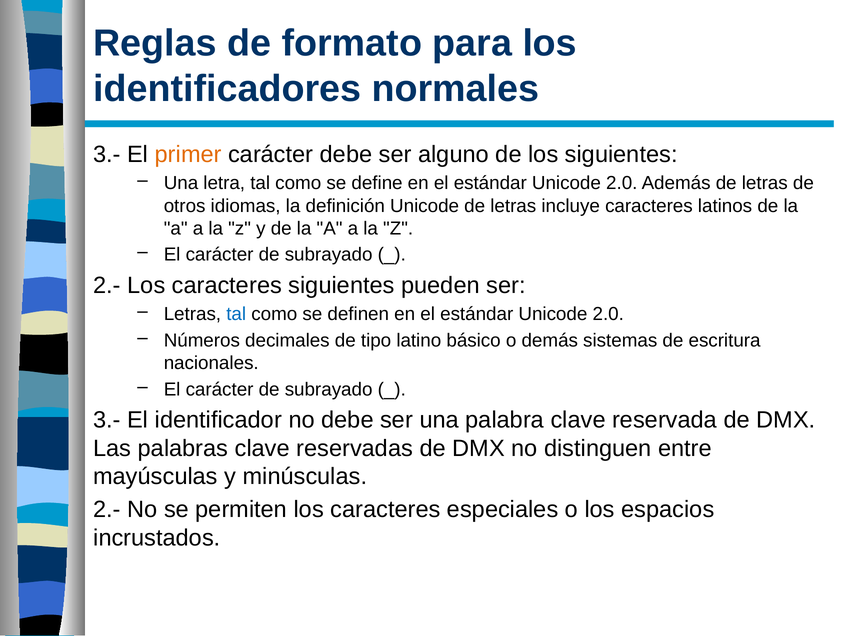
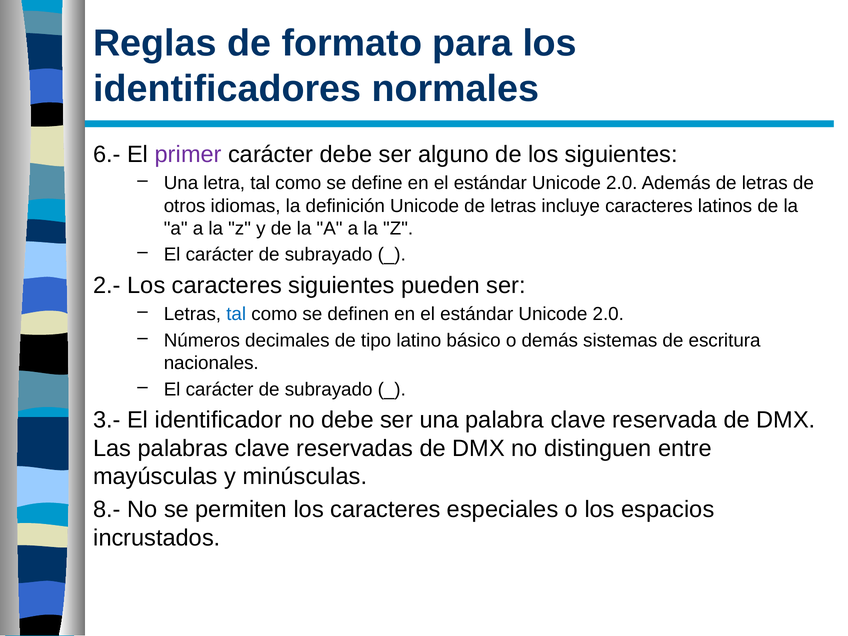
3.-: 3.- -> 6.- (107, 154)
primer colour: orange -> purple (188, 154)
2.-: 2.- -> 8.- (107, 510)
